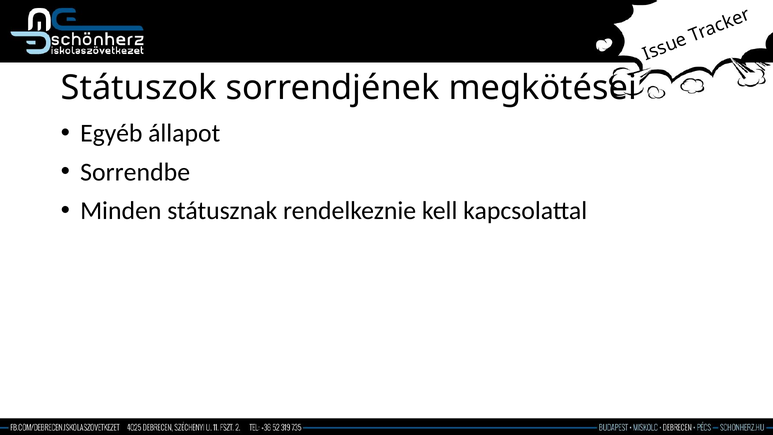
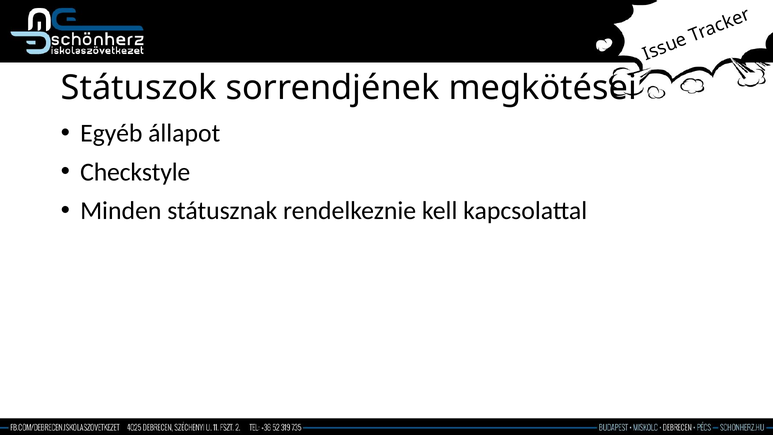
Sorrendbe: Sorrendbe -> Checkstyle (135, 172)
